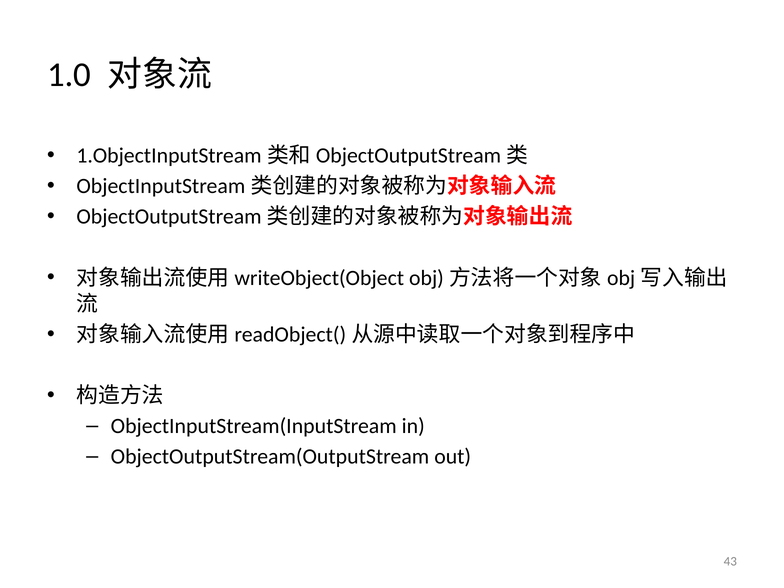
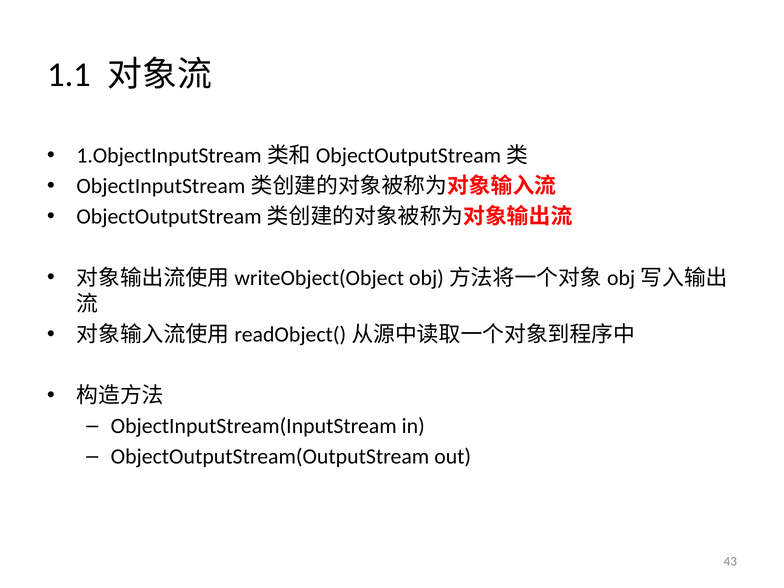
1.0: 1.0 -> 1.1 (69, 75)
